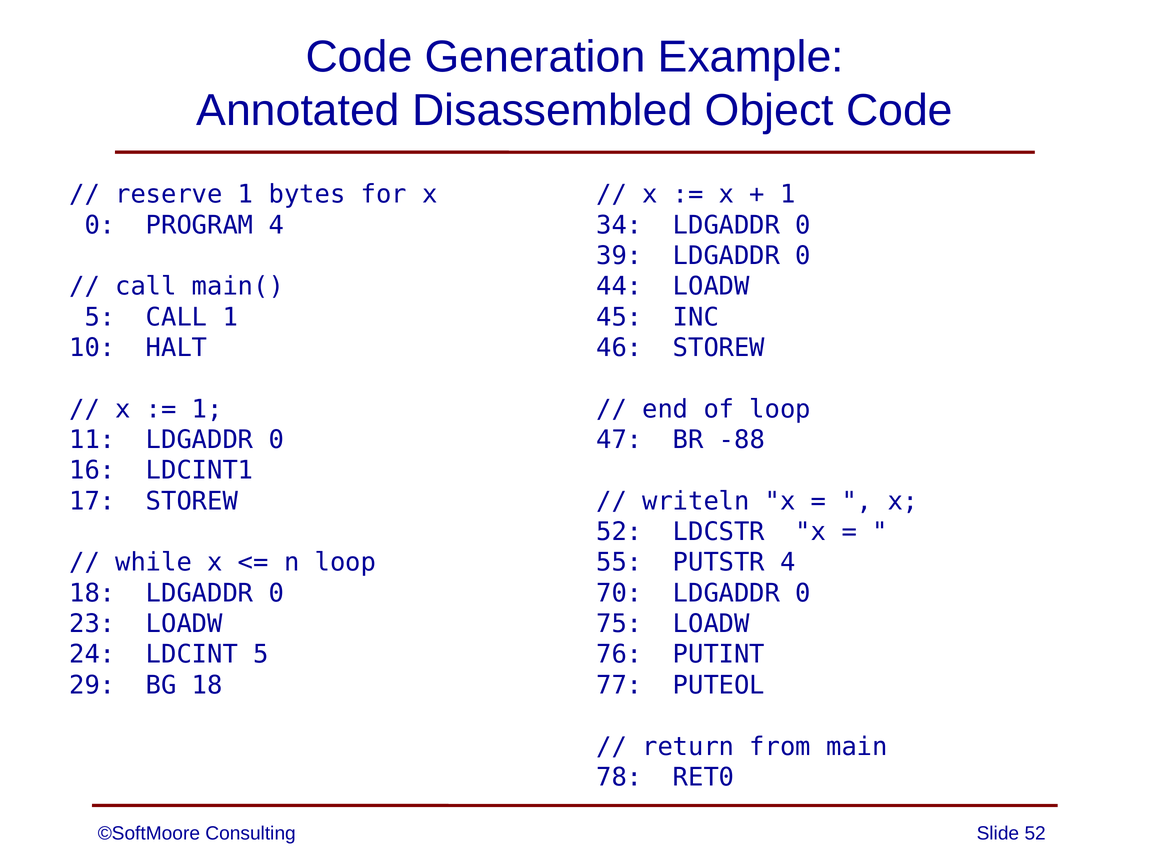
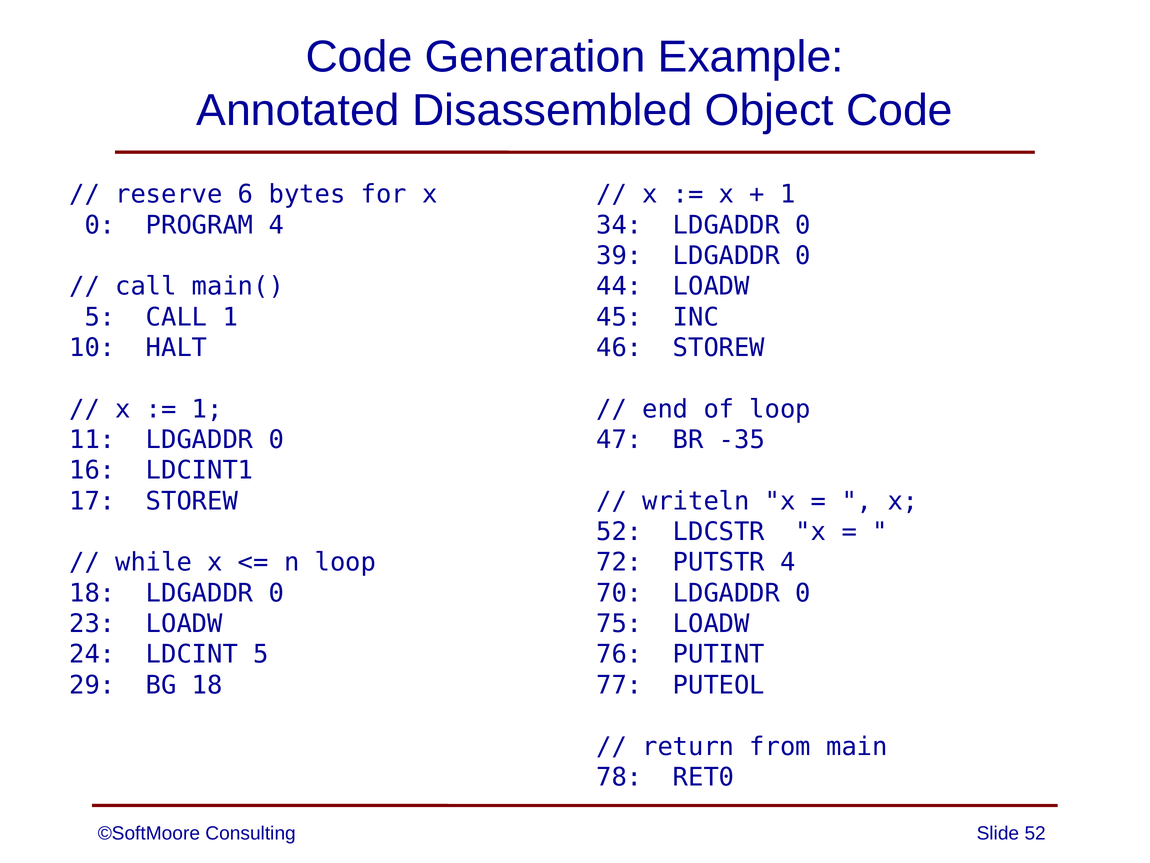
reserve 1: 1 -> 6 (246, 194)
-88: -88 -> -35 (742, 440)
55: 55 -> 72 (619, 562)
